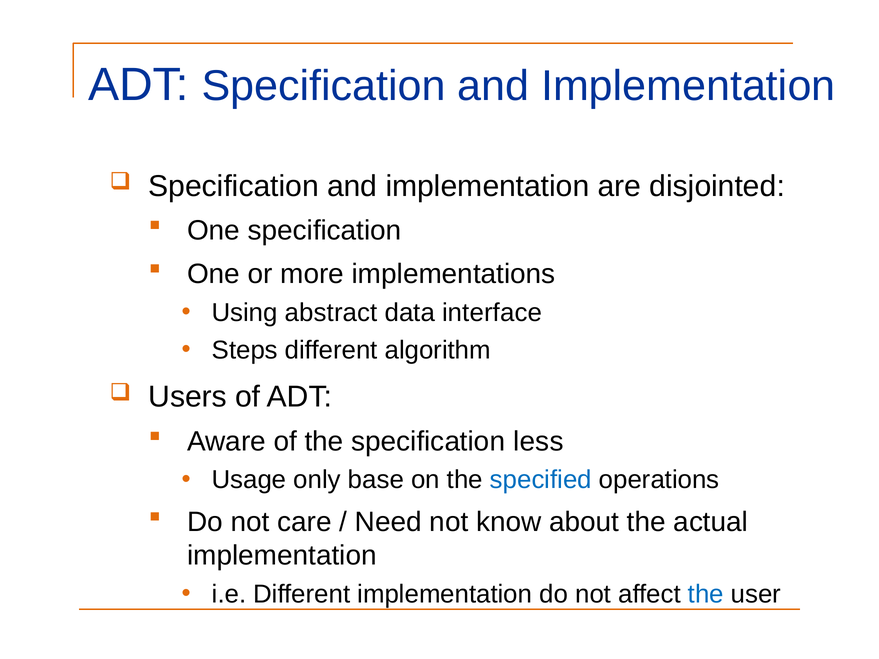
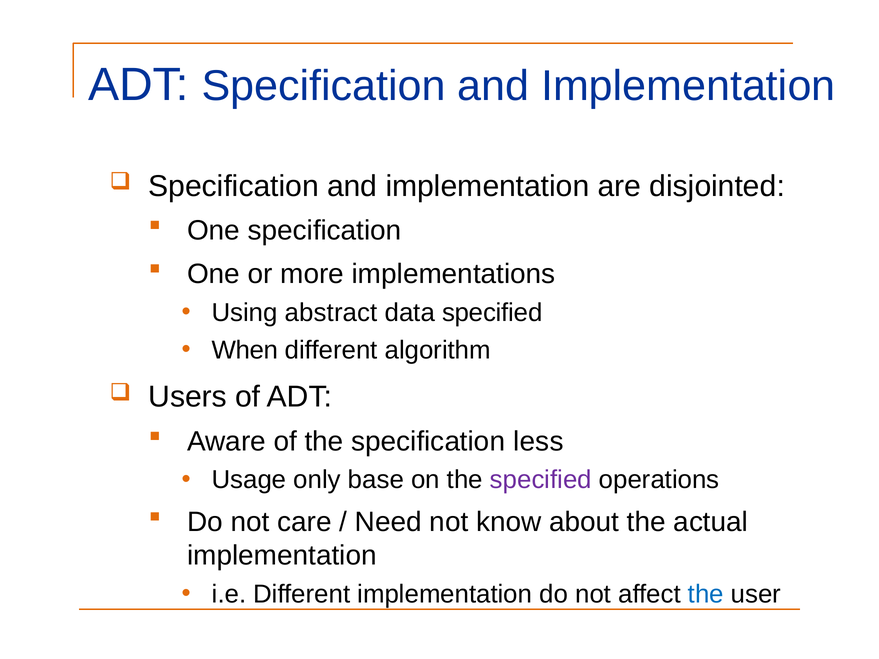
data interface: interface -> specified (492, 313)
Steps: Steps -> When (245, 350)
specified colour: blue -> purple (541, 480)
